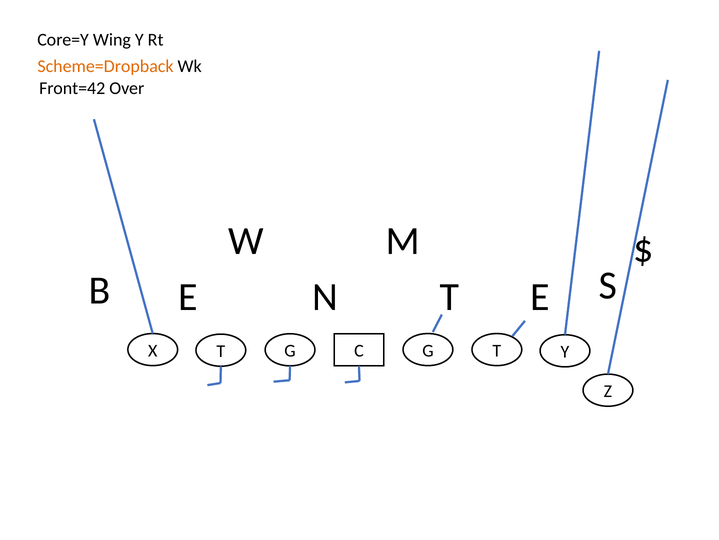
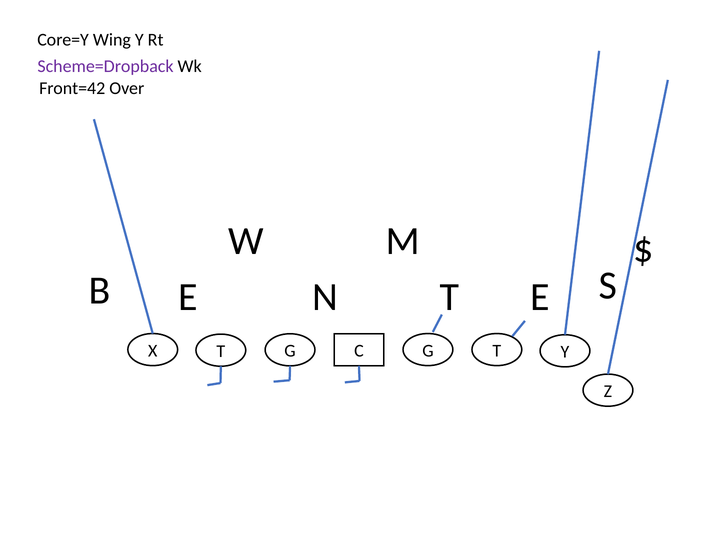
Scheme=Dropback colour: orange -> purple (106, 66)
